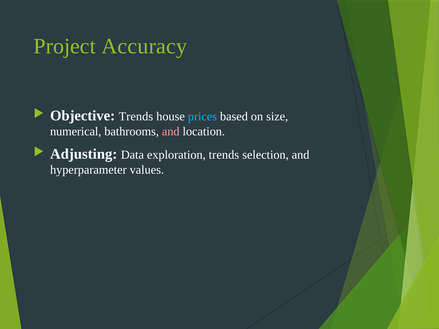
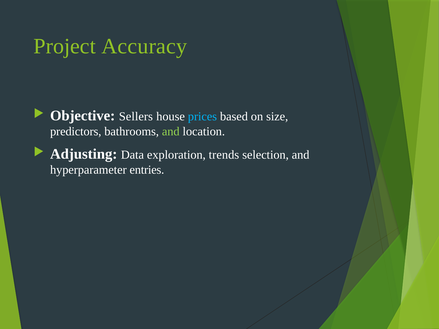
Objective Trends: Trends -> Sellers (136, 117)
numerical: numerical -> predictors (76, 132)
and colour: pink -> light green (171, 132)
values: values -> entries (147, 170)
